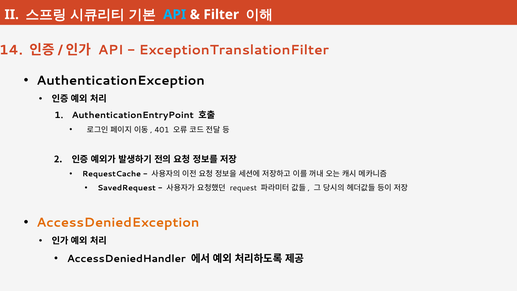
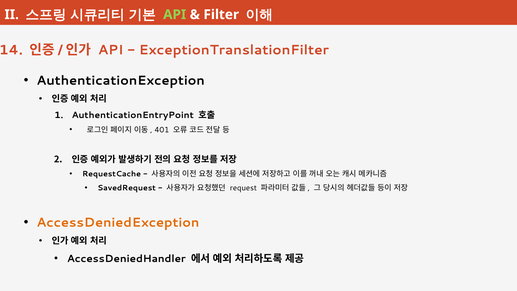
API colour: light blue -> light green (175, 15)
